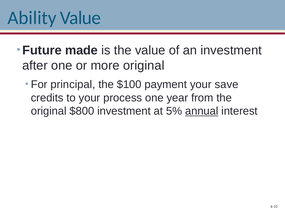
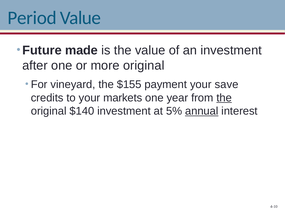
Ability: Ability -> Period (32, 18)
principal: principal -> vineyard (73, 84)
$100: $100 -> $155 (129, 84)
process: process -> markets (123, 98)
the underline: none -> present (224, 98)
$800: $800 -> $140 (82, 111)
